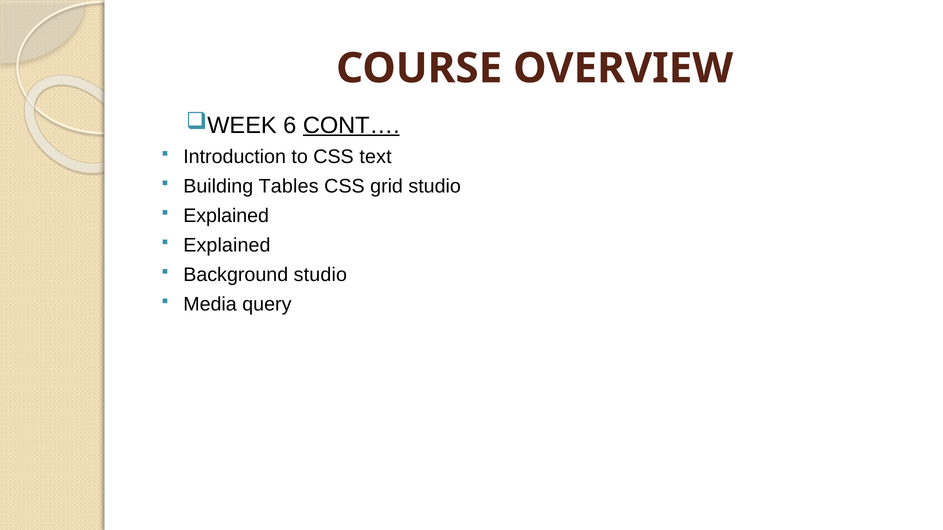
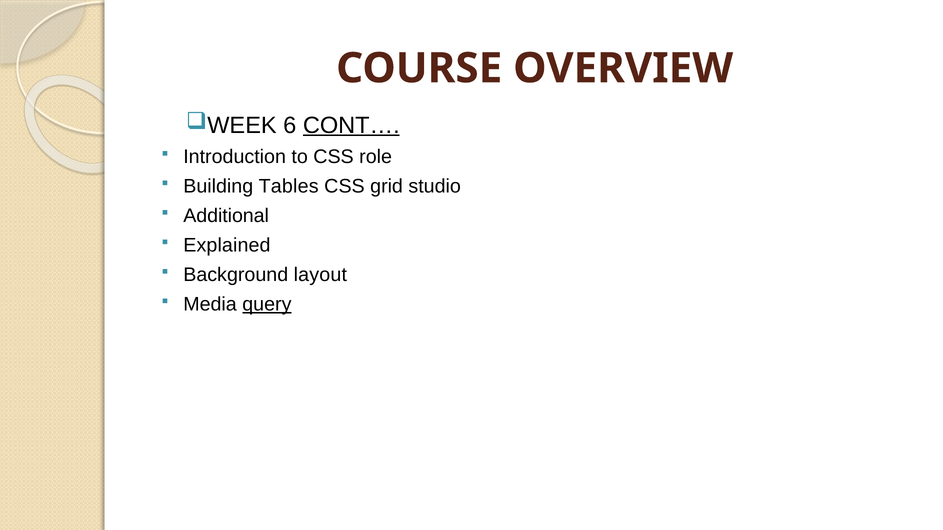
text: text -> role (376, 157)
Explained: Explained -> Additional (226, 216)
Background studio: studio -> layout (320, 275)
query underline: none -> present (267, 305)
